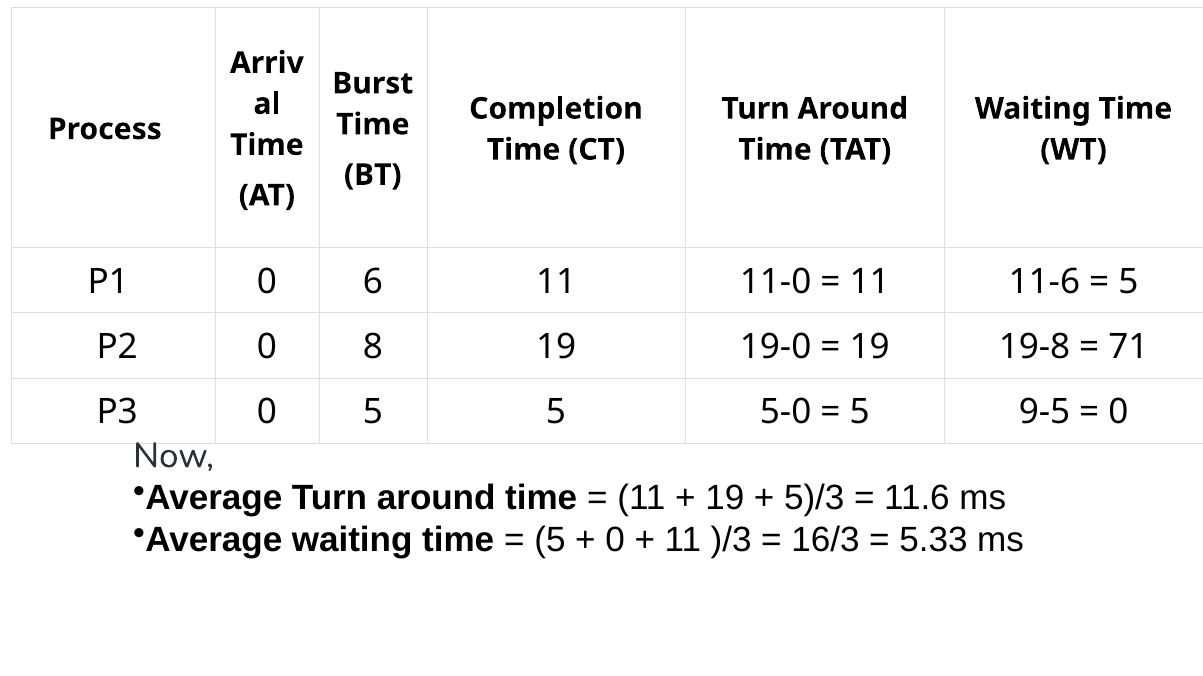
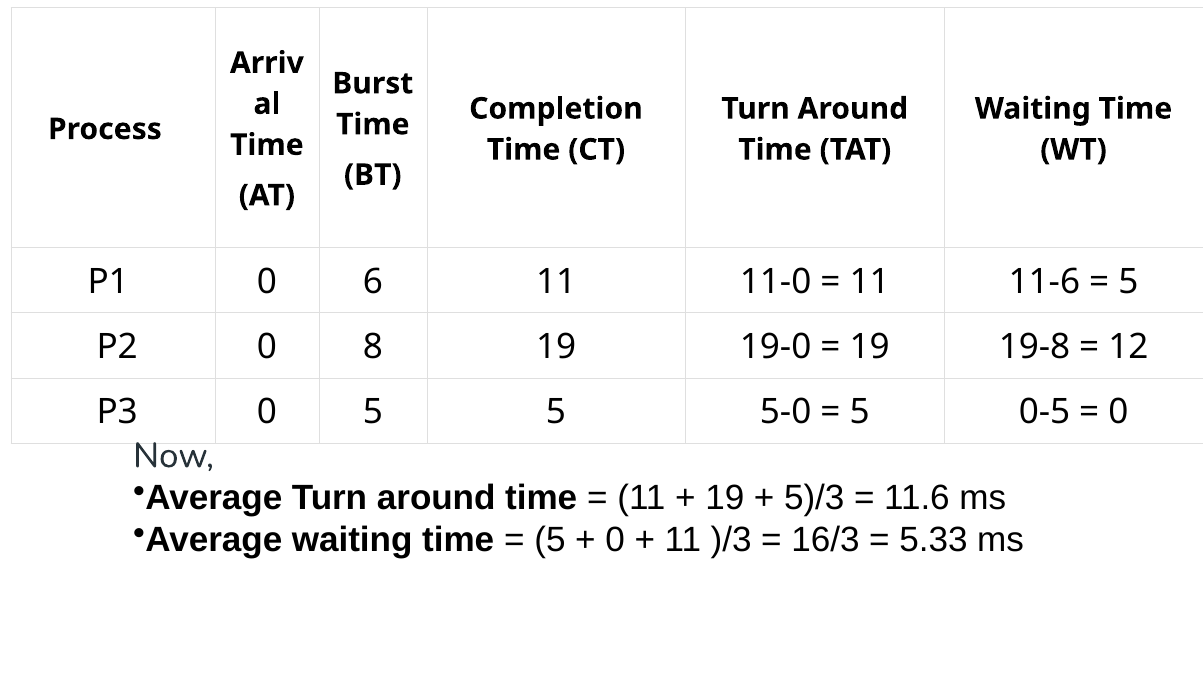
71: 71 -> 12 (1128, 347)
9-5: 9-5 -> 0-5 (1044, 413)
